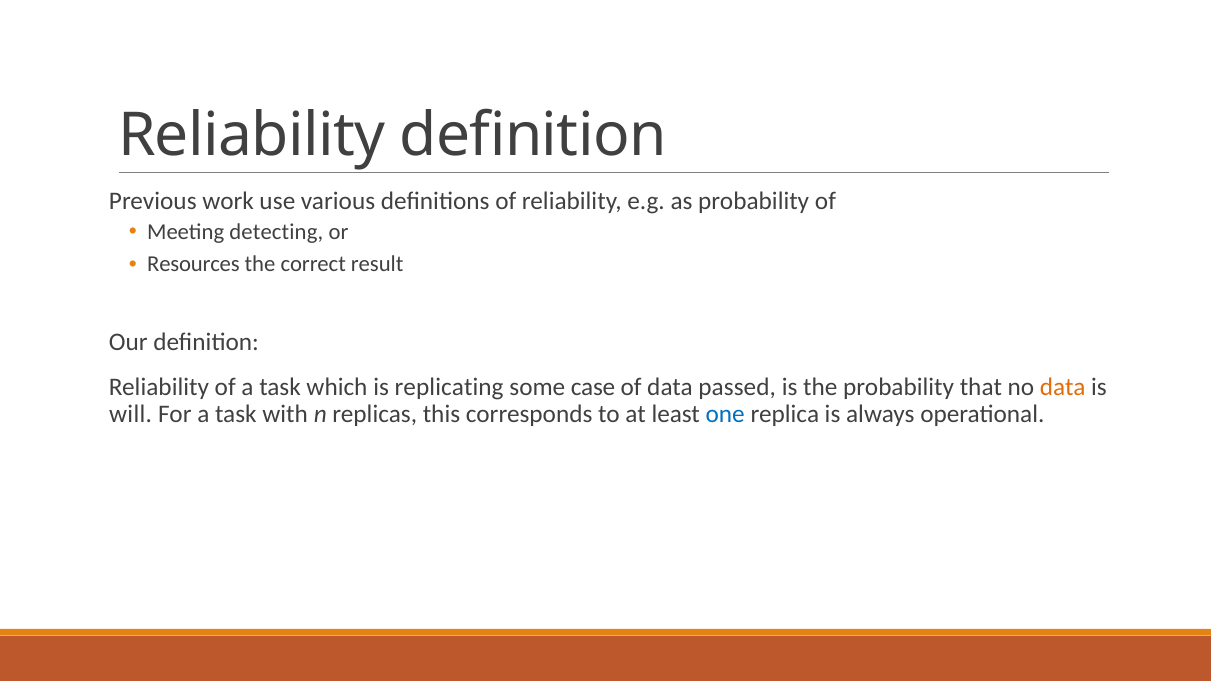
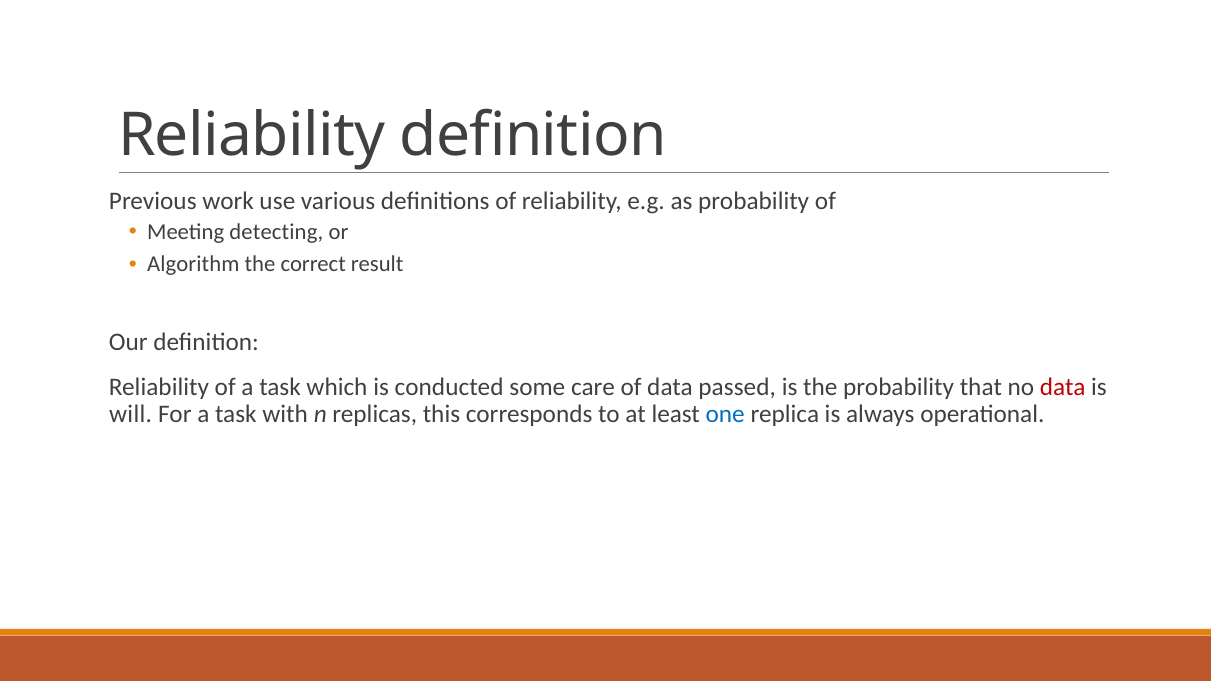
Resources: Resources -> Algorithm (193, 264)
replicating: replicating -> conducted (449, 387)
case: case -> care (593, 387)
data colour: orange -> red (1063, 387)
